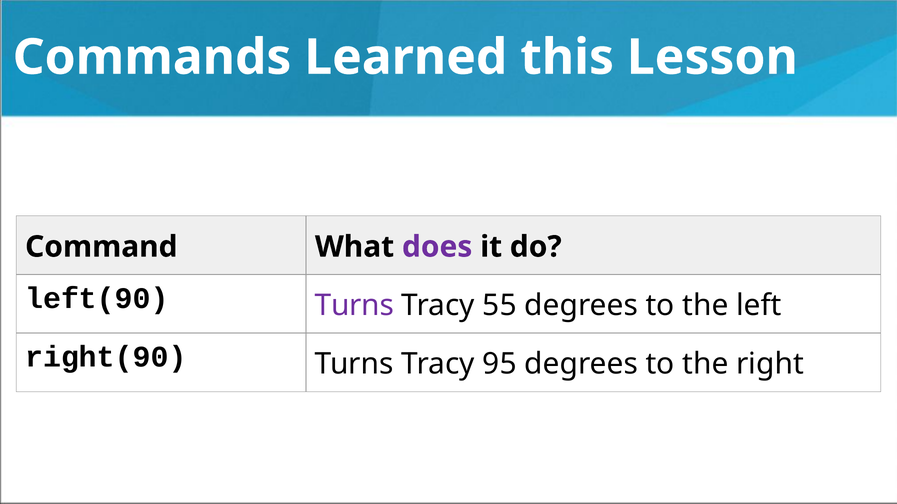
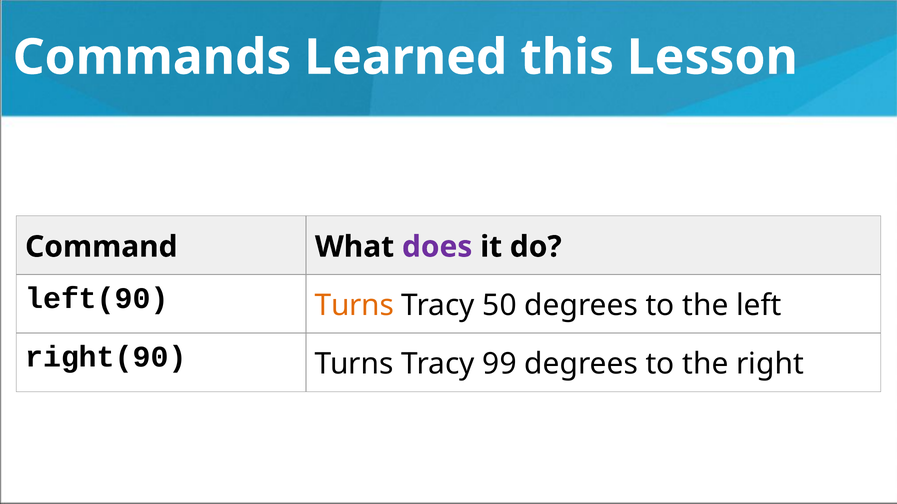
Turns colour: purple -> orange (354, 306)
55: 55 -> 50 (500, 306)
95: 95 -> 99 (500, 365)
